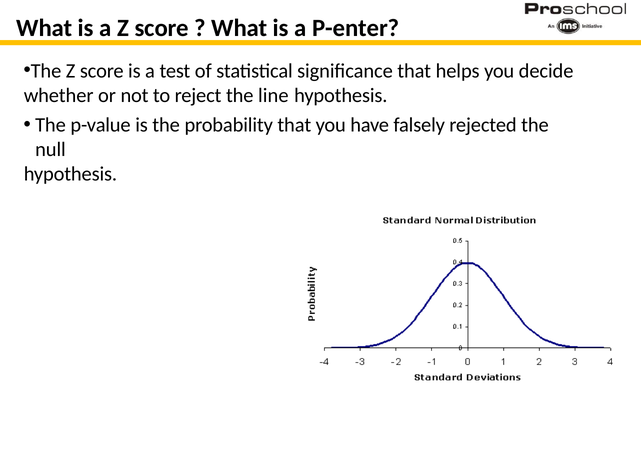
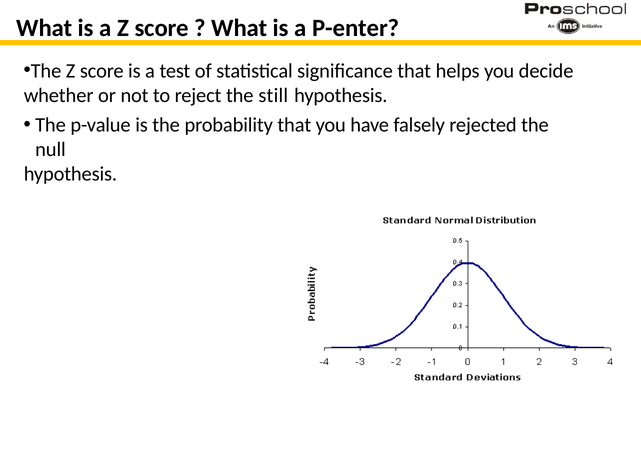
line: line -> still (273, 95)
